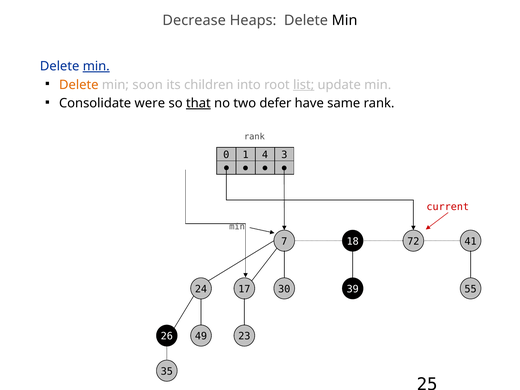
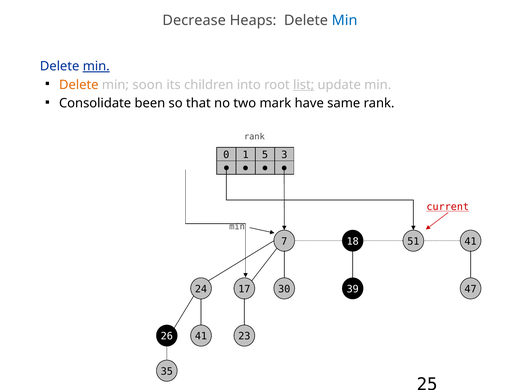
Min colour: black -> blue (345, 21)
were: were -> been (150, 103)
that underline: present -> none (198, 103)
defer: defer -> mark (275, 103)
4: 4 -> 5 (265, 155)
current underline: none -> present (448, 207)
72: 72 -> 51 (413, 241)
55: 55 -> 47 (471, 289)
26 49: 49 -> 41 (201, 336)
